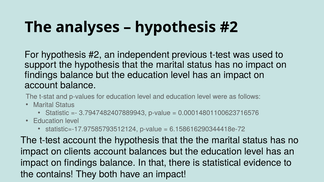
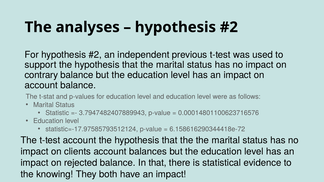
findings: findings -> contrary (41, 75)
findings: findings -> rejected (81, 163)
contains: contains -> knowing (55, 174)
